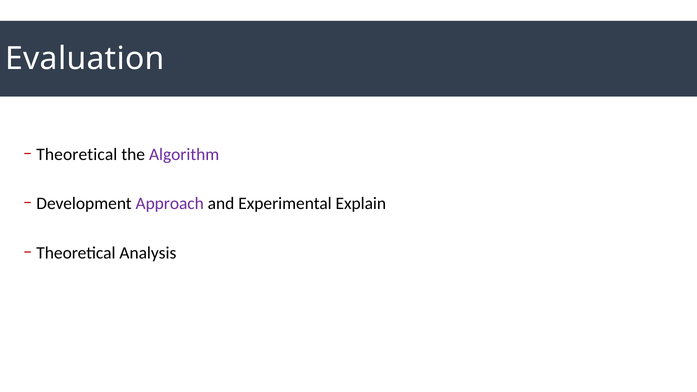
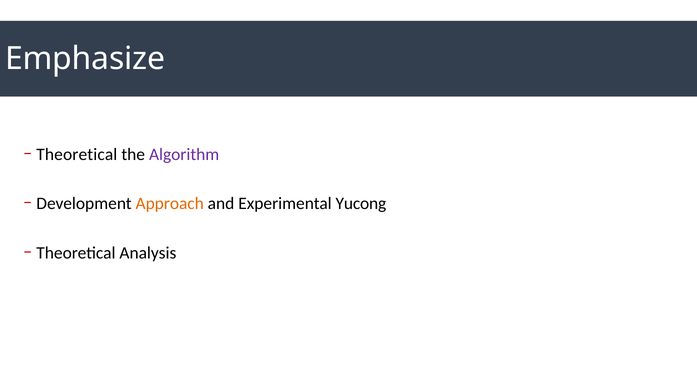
Evaluation: Evaluation -> Emphasize (85, 59)
Approach colour: purple -> orange (170, 204)
Explain: Explain -> Yucong (361, 204)
